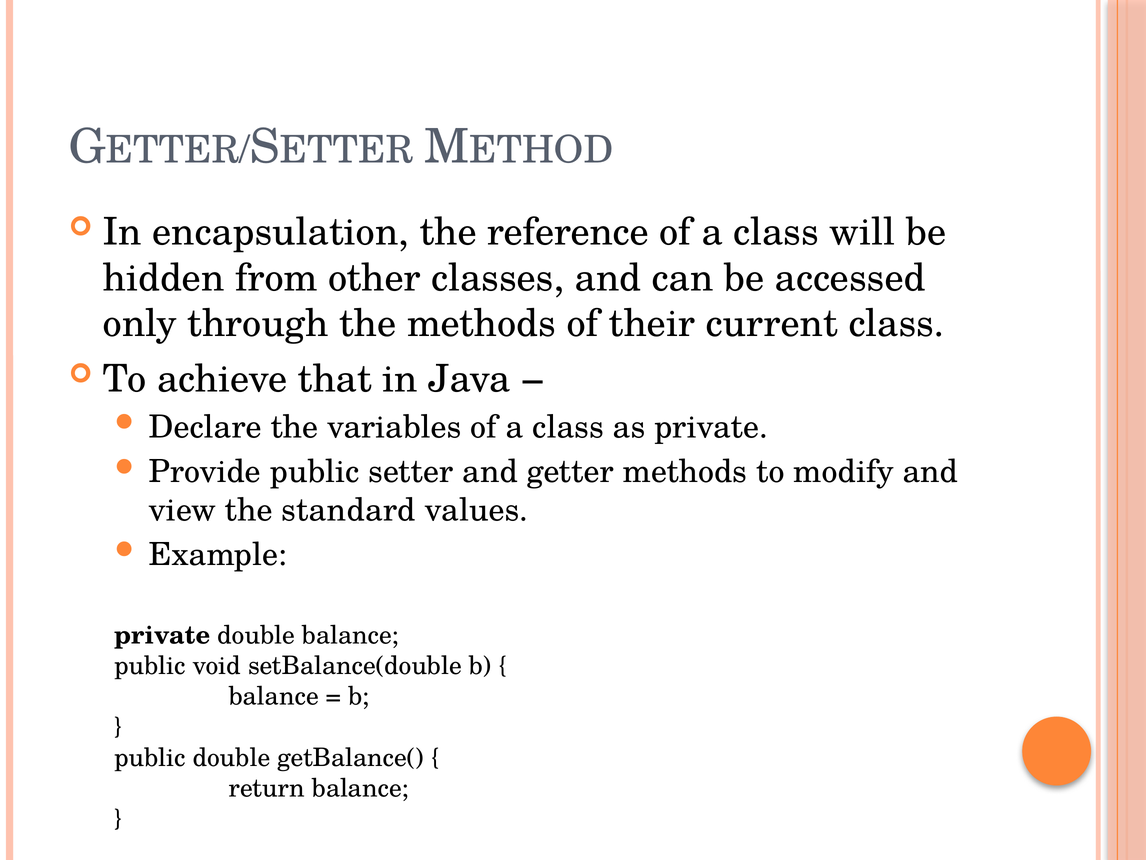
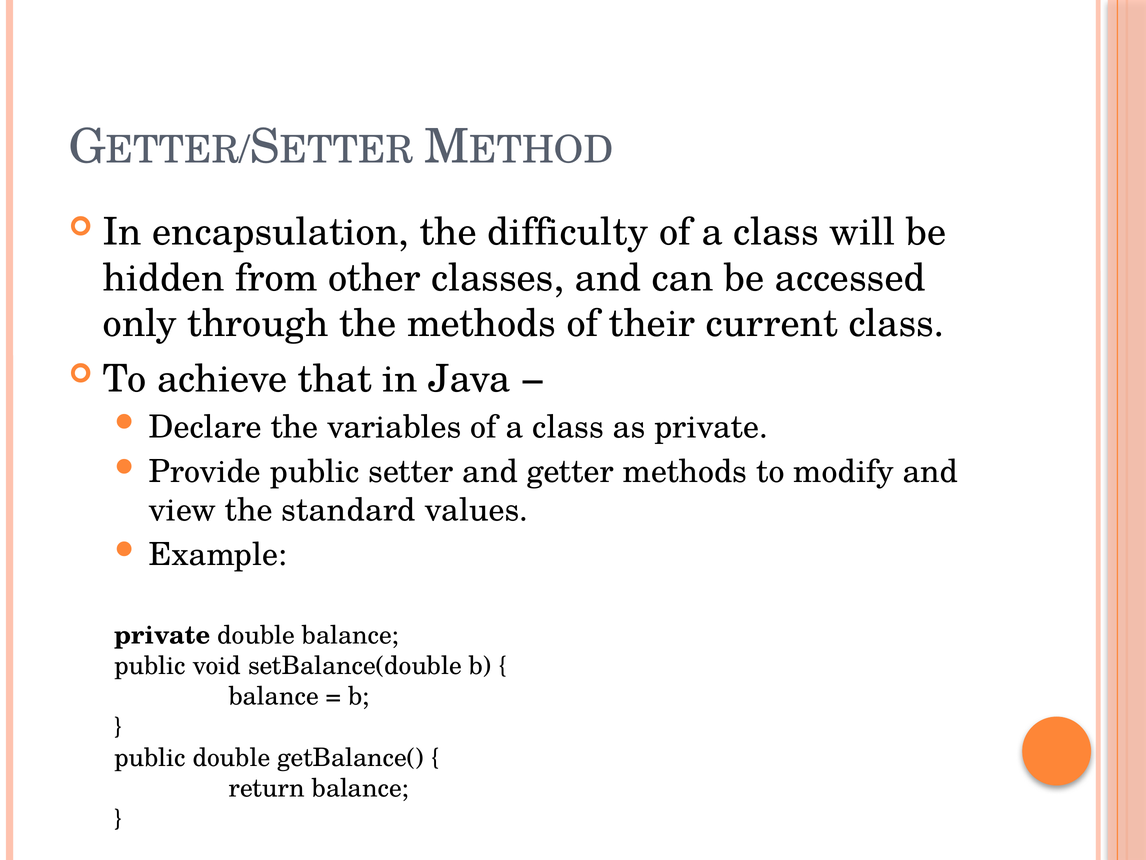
reference: reference -> difficulty (568, 232)
